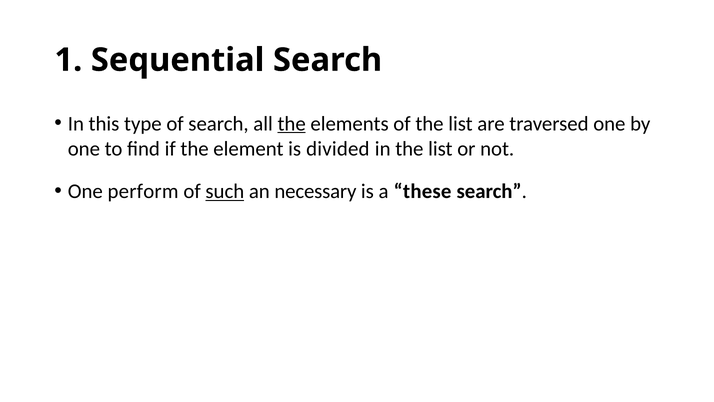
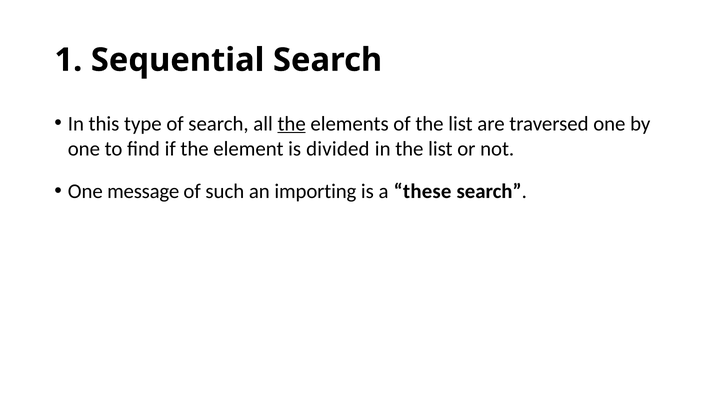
perform: perform -> message (143, 191)
such underline: present -> none (225, 191)
necessary: necessary -> importing (315, 191)
